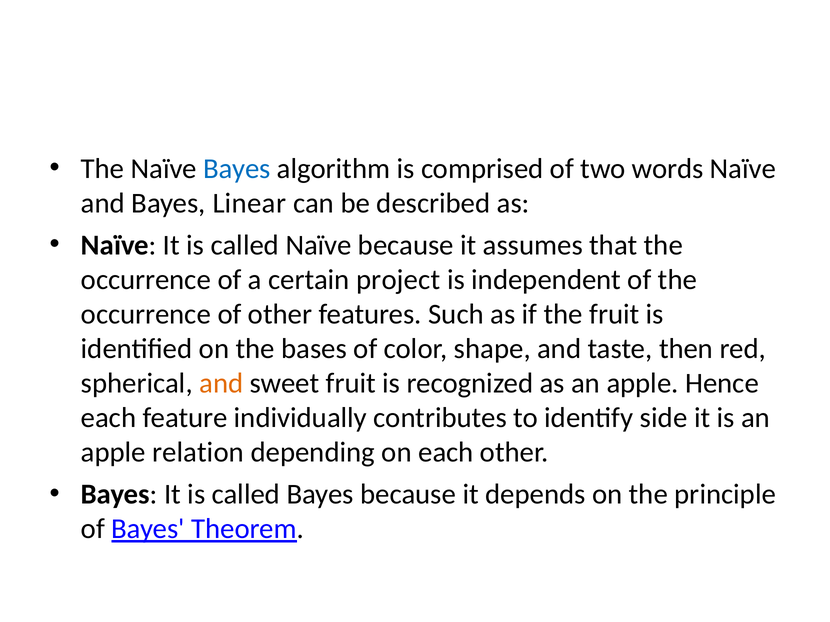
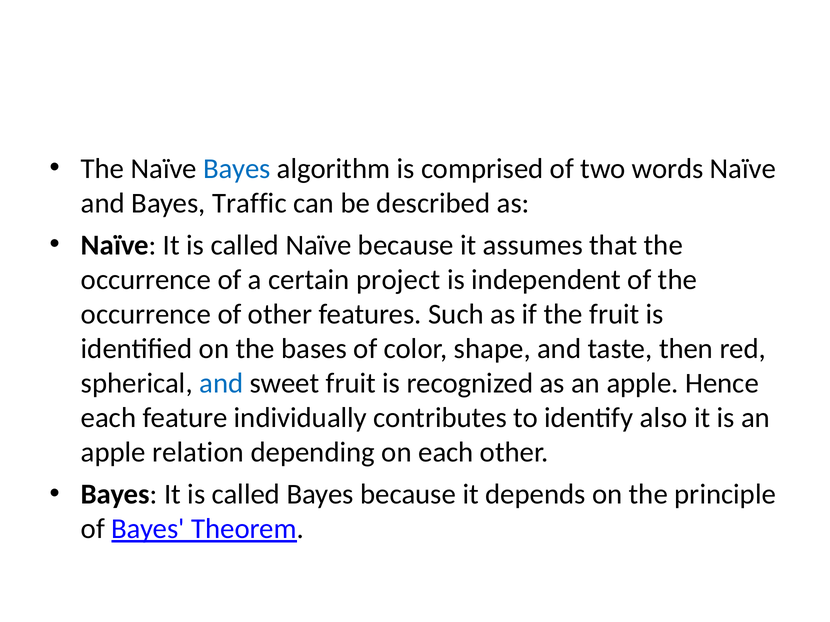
Linear: Linear -> Traffic (249, 203)
and colour: orange -> blue (221, 384)
side: side -> also (664, 418)
